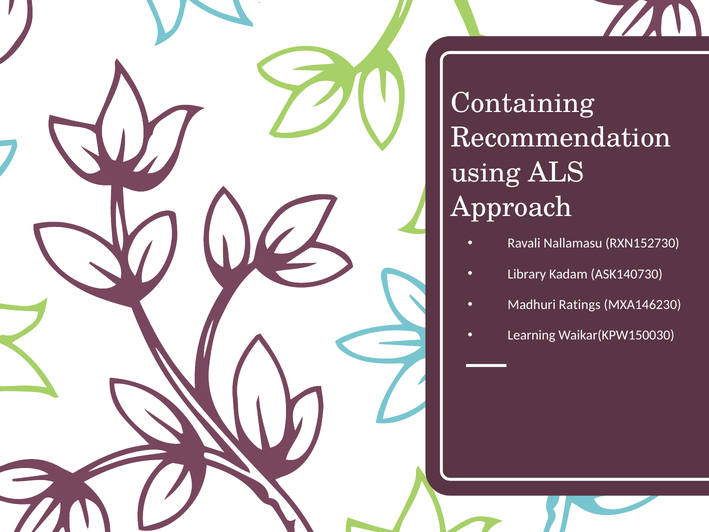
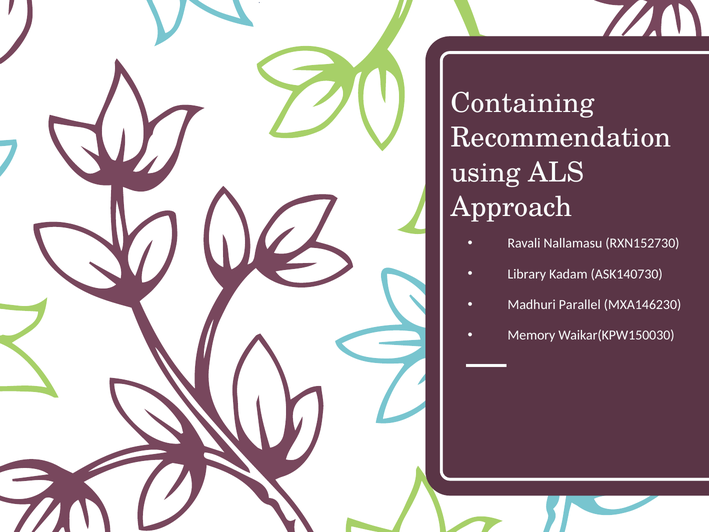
Ratings: Ratings -> Parallel (580, 305)
Learning: Learning -> Memory (531, 335)
